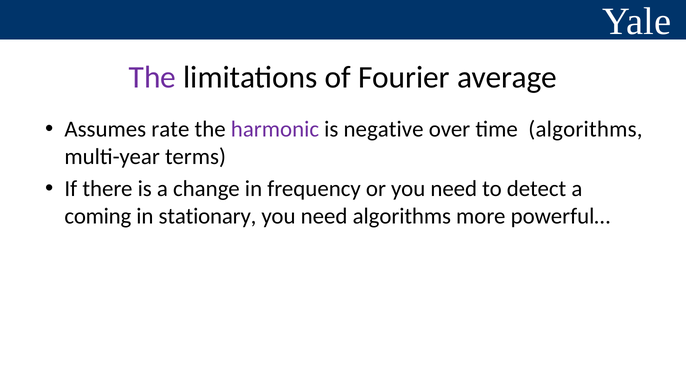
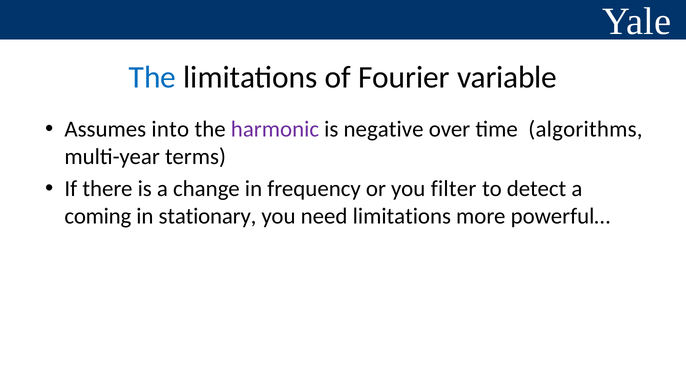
The colour: purple -> blue (152, 77)
average: average -> variable (507, 77)
rate: rate -> into (170, 129)
or you need: need -> filter (454, 189)
need algorithms: algorithms -> limitations (402, 216)
